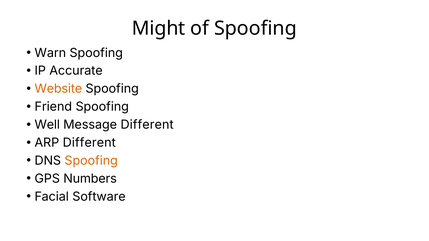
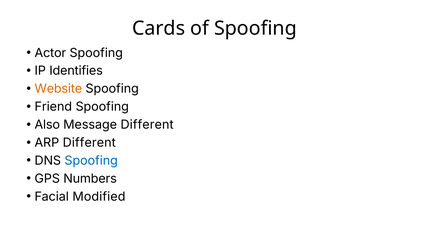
Might: Might -> Cards (159, 28)
Warn: Warn -> Actor (50, 53)
Accurate: Accurate -> Identifies (76, 71)
Well: Well -> Also (47, 125)
Spoofing colour: orange -> blue (91, 161)
Software: Software -> Modified (99, 197)
